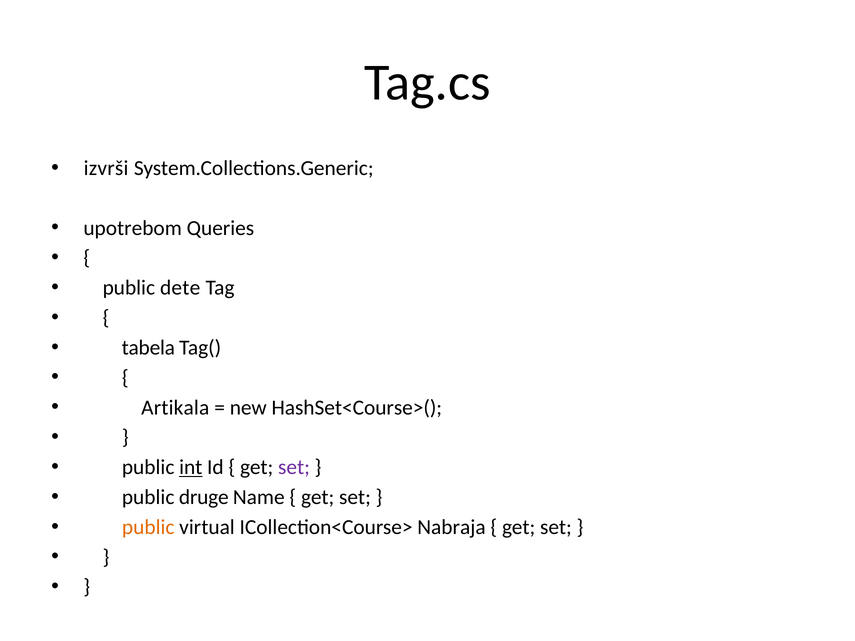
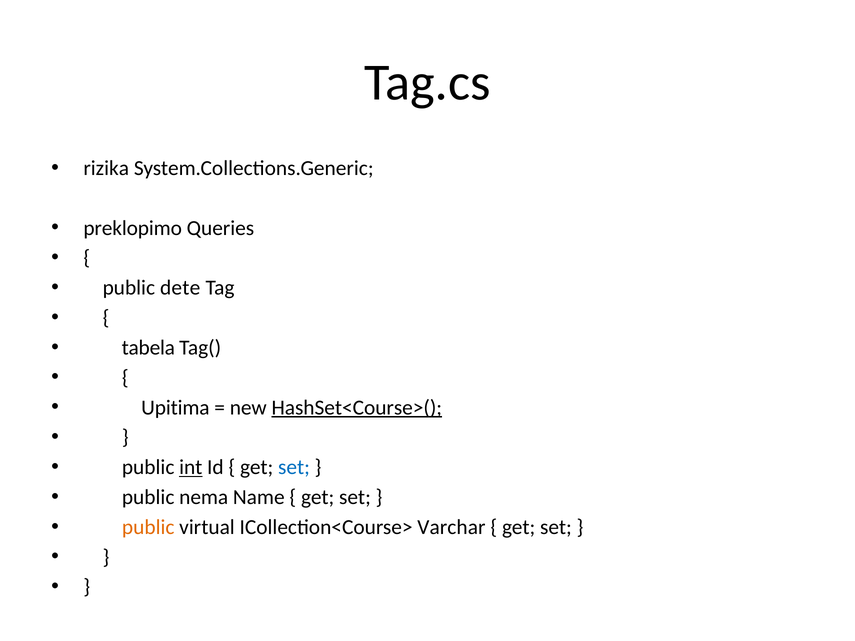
izvrši: izvrši -> rizika (106, 168)
upotrebom: upotrebom -> preklopimo (133, 228)
Artikala: Artikala -> Upitima (175, 408)
HashSet<Course>( underline: none -> present (357, 408)
set colour: purple -> blue (294, 467)
druge: druge -> nema (204, 497)
Nabraja: Nabraja -> Varchar (451, 527)
